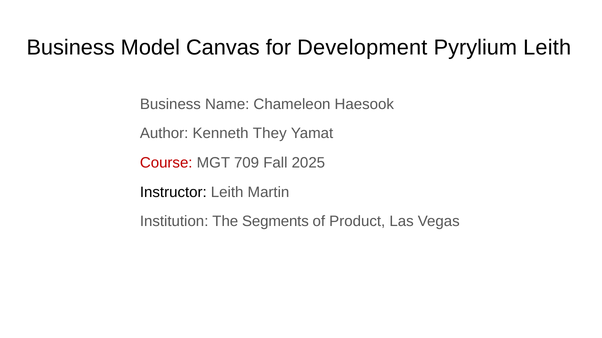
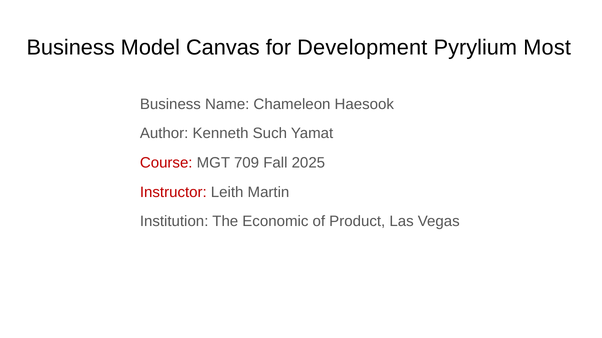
Pyrylium Leith: Leith -> Most (547, 48)
They: They -> Such (270, 134)
Instructor colour: black -> red (173, 192)
Segments: Segments -> Economic (275, 222)
